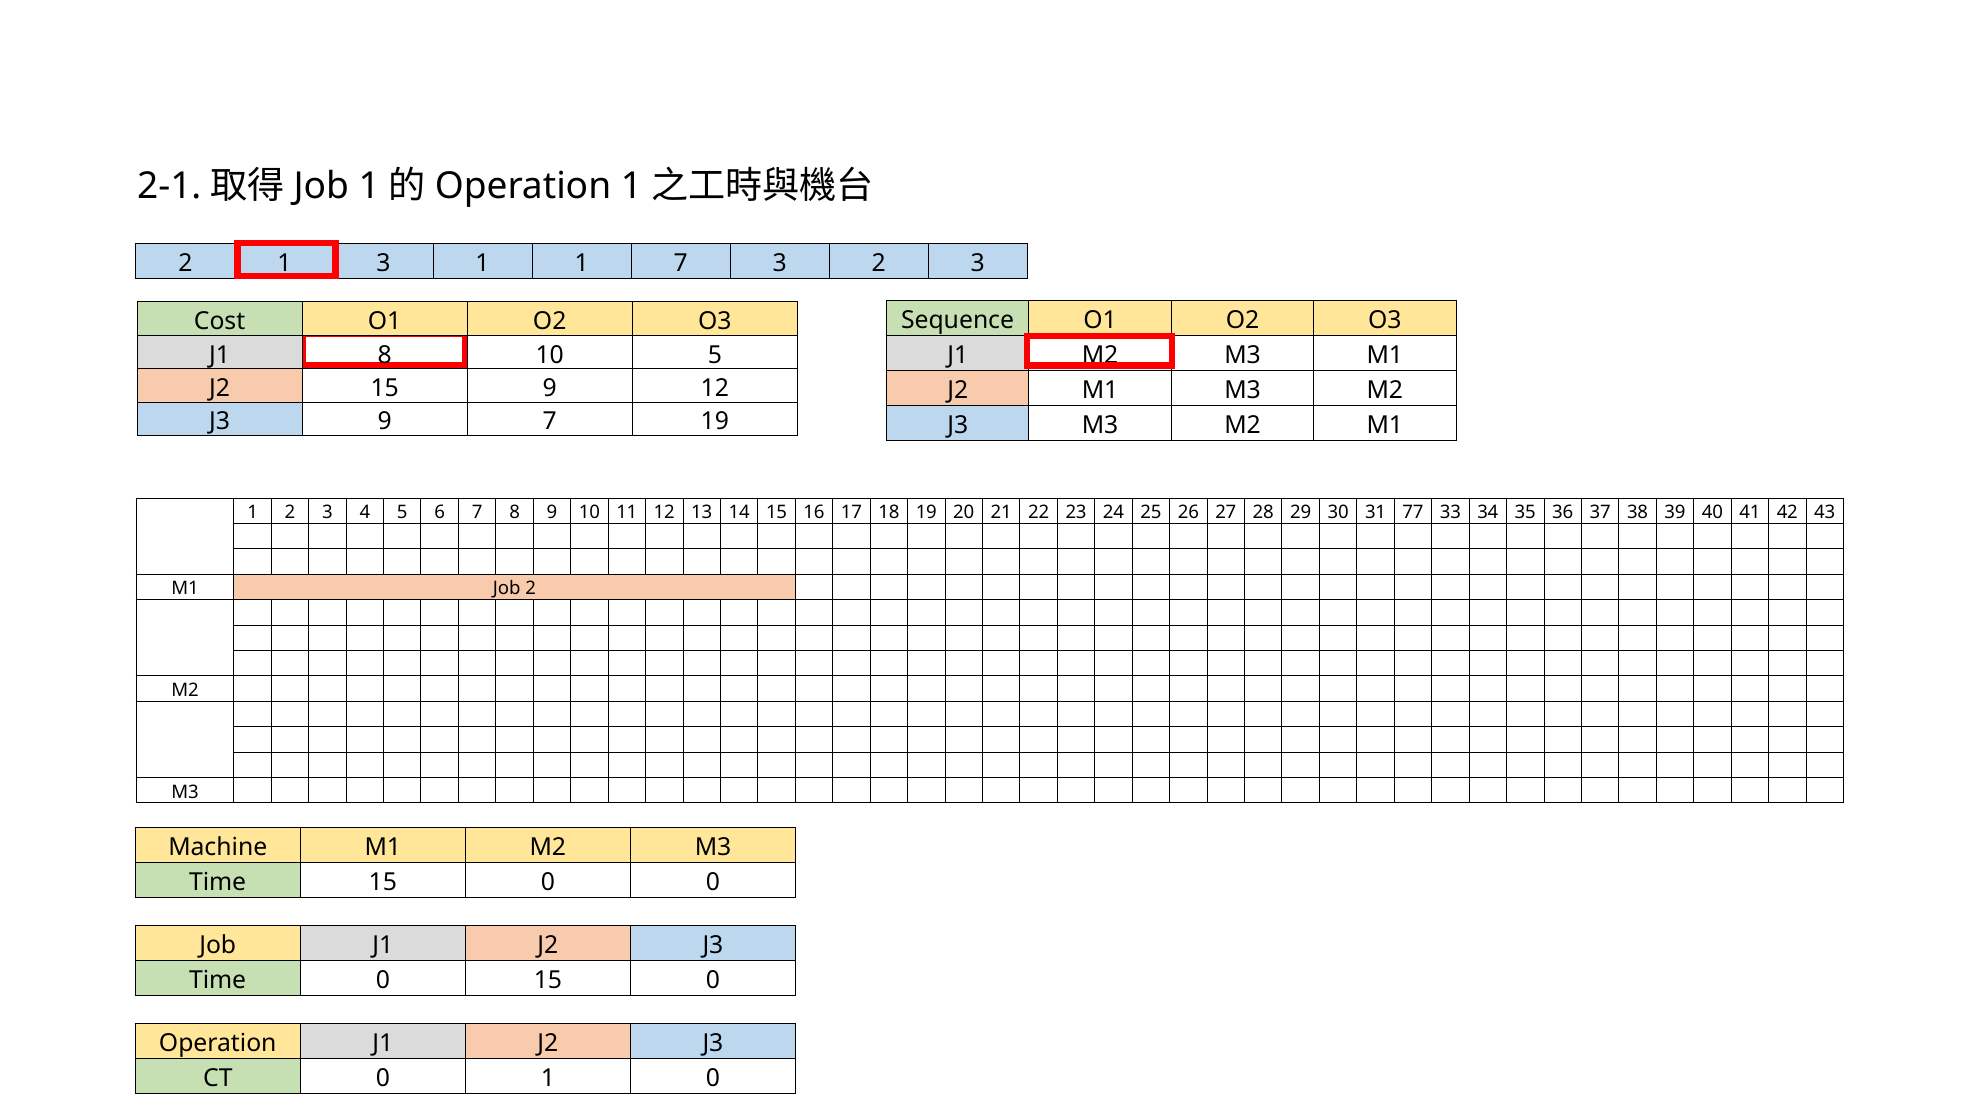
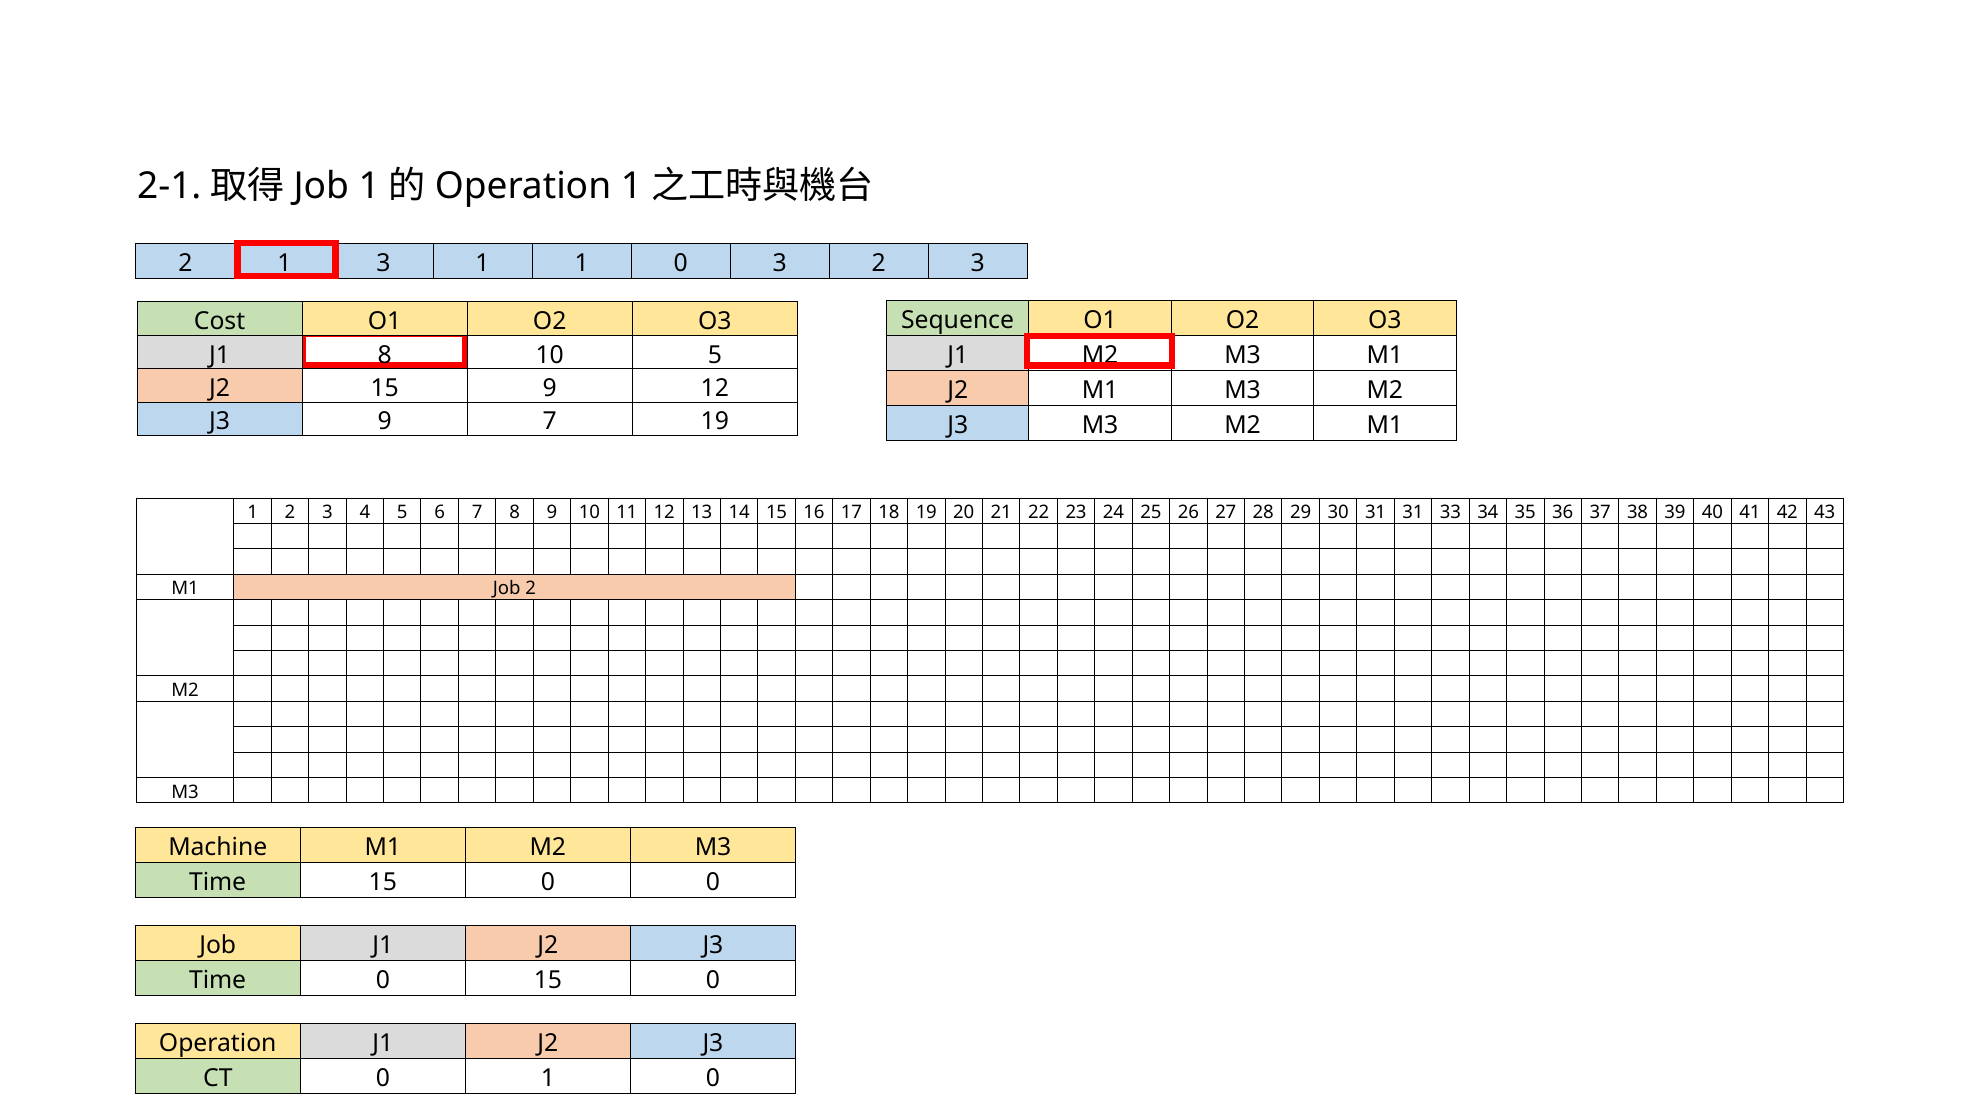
1 1 7: 7 -> 0 (681, 263)
31 77: 77 -> 31 (1413, 512)
